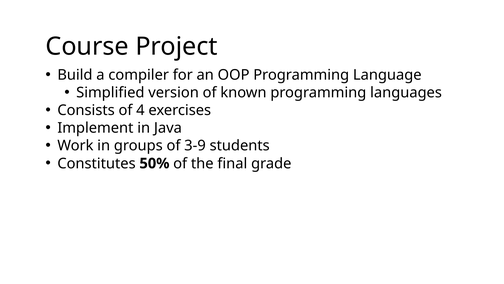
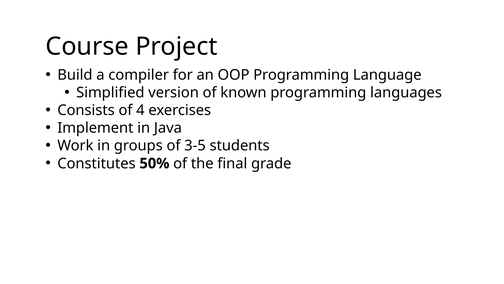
3-9: 3-9 -> 3-5 (195, 146)
